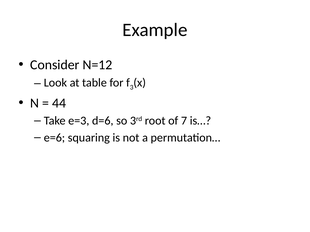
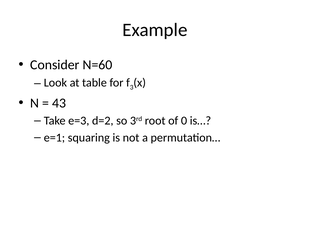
N=12: N=12 -> N=60 (97, 65)
44: 44 -> 43 (59, 103)
d=6: d=6 -> d=2 (103, 121)
7: 7 -> 0 (184, 121)
e=6: e=6 -> e=1 (54, 138)
